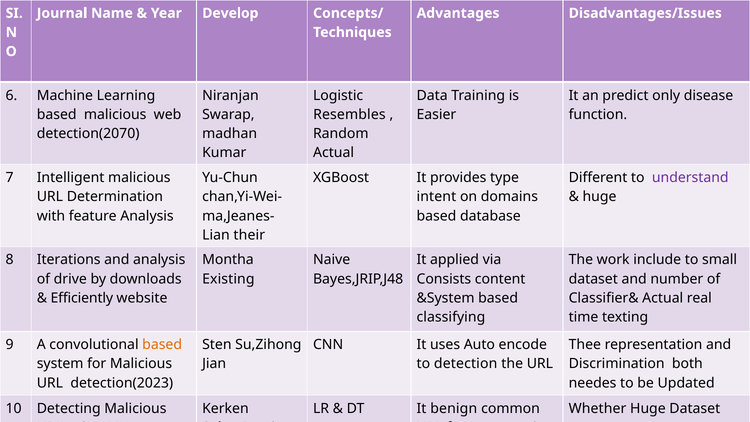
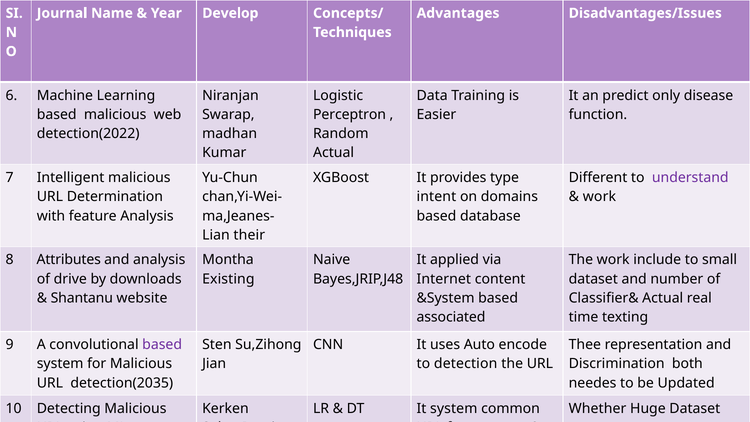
Resembles: Resembles -> Perceptron (350, 114)
detection(2070: detection(2070 -> detection(2022 (88, 134)
huge: huge -> work (599, 197)
Iterations: Iterations -> Attributes (69, 260)
Consists: Consists -> Internet (444, 279)
Efficiently: Efficiently -> Shantanu (82, 298)
classifying: classifying -> associated (451, 317)
based colour: orange -> purple (162, 345)
detection(2023: detection(2023 -> detection(2035 (122, 383)
It benign: benign -> system (454, 408)
